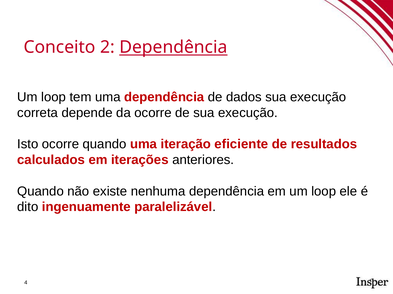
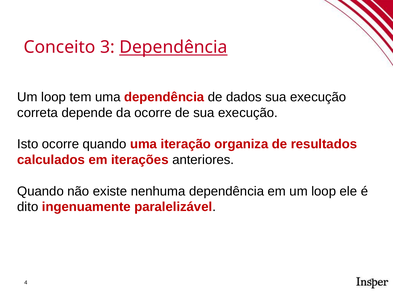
2: 2 -> 3 (107, 47)
eficiente: eficiente -> organiza (241, 145)
